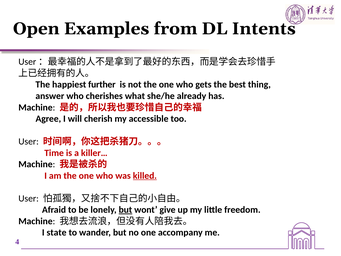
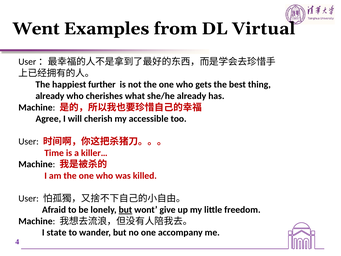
Open: Open -> Went (36, 29)
Intents: Intents -> Virtual (264, 29)
answer: answer -> already (50, 96)
killed underline: present -> none (145, 175)
